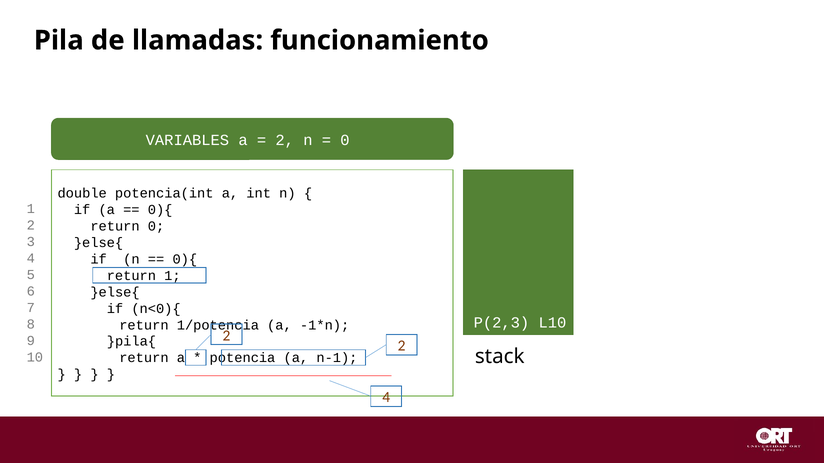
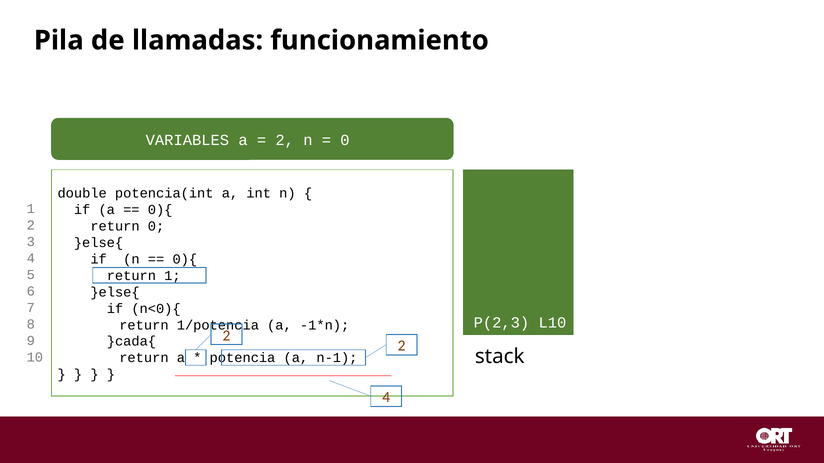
}pila{: }pila{ -> }cada{ (131, 342)
